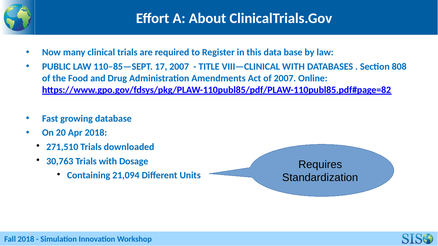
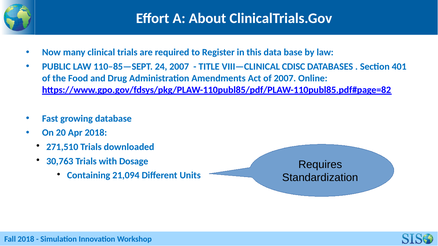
17: 17 -> 24 (161, 67)
VIII—CLINICAL WITH: WITH -> CDISC (294, 67)
808: 808 -> 401 (399, 67)
